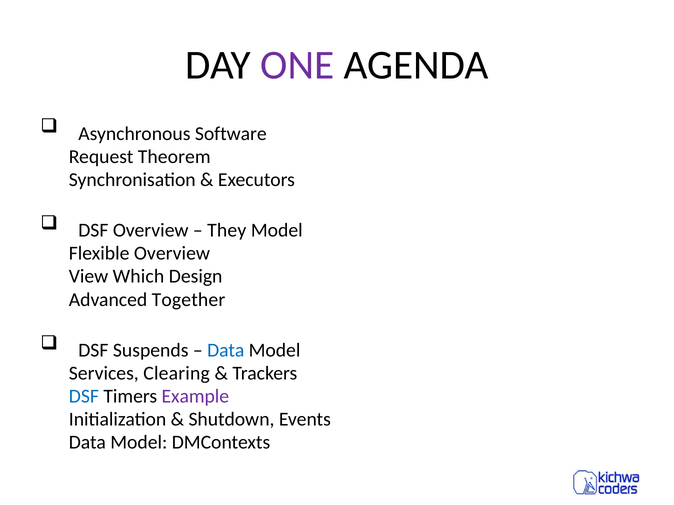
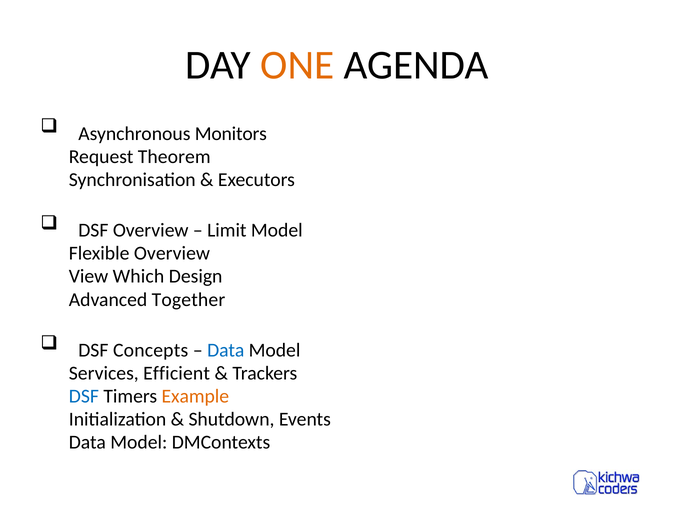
ONE colour: purple -> orange (297, 65)
Software: Software -> Monitors (231, 134)
They: They -> Limit (227, 231)
Suspends: Suspends -> Concepts (151, 351)
Clearing: Clearing -> Efficient (177, 374)
Example colour: purple -> orange (195, 397)
